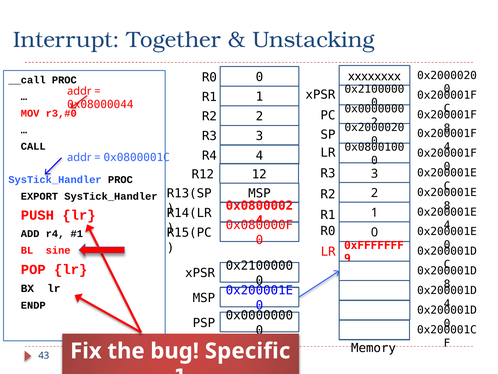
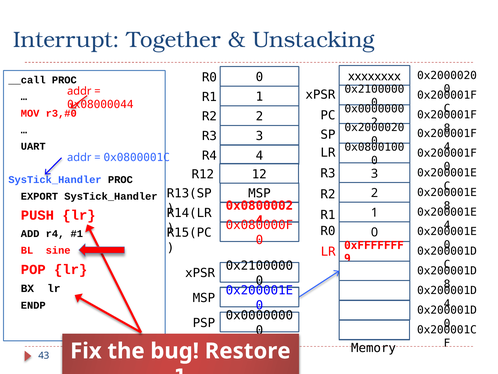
CALL: CALL -> UART (33, 146)
Specific: Specific -> Restore (248, 351)
